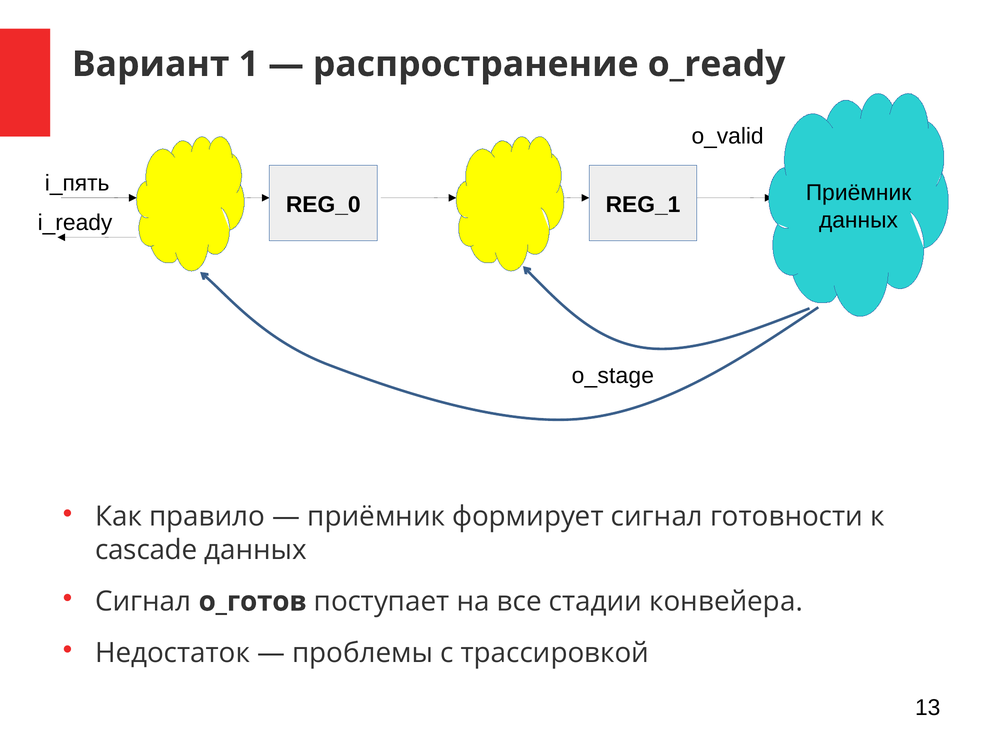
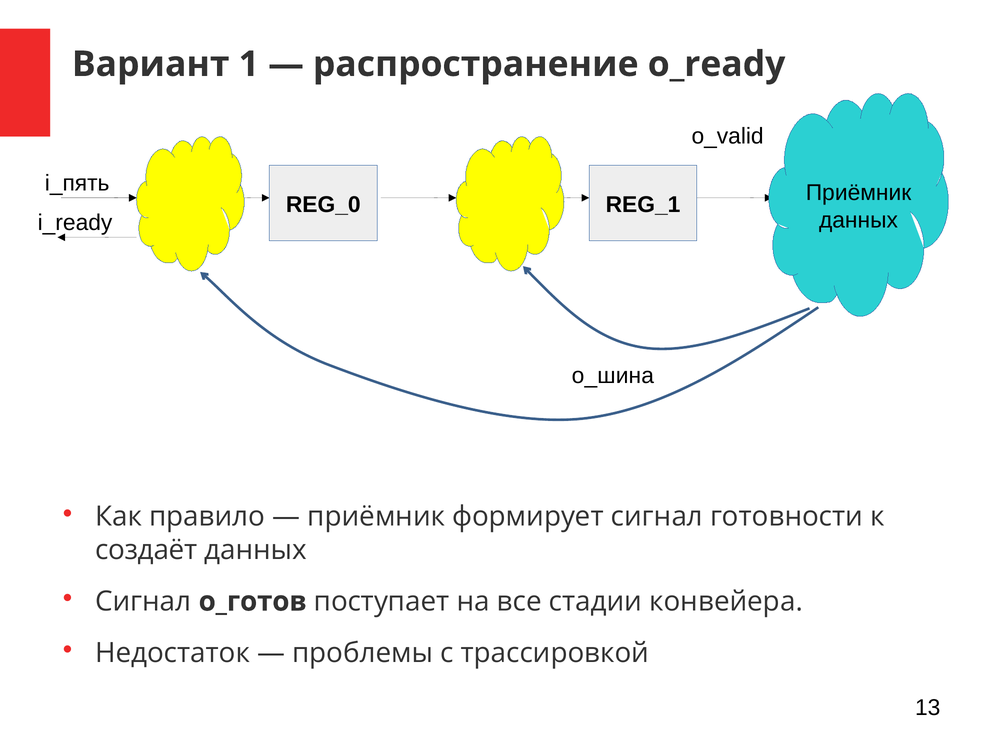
o_stage: o_stage -> o_шина (613, 375)
cascade: cascade -> создаёт (146, 550)
